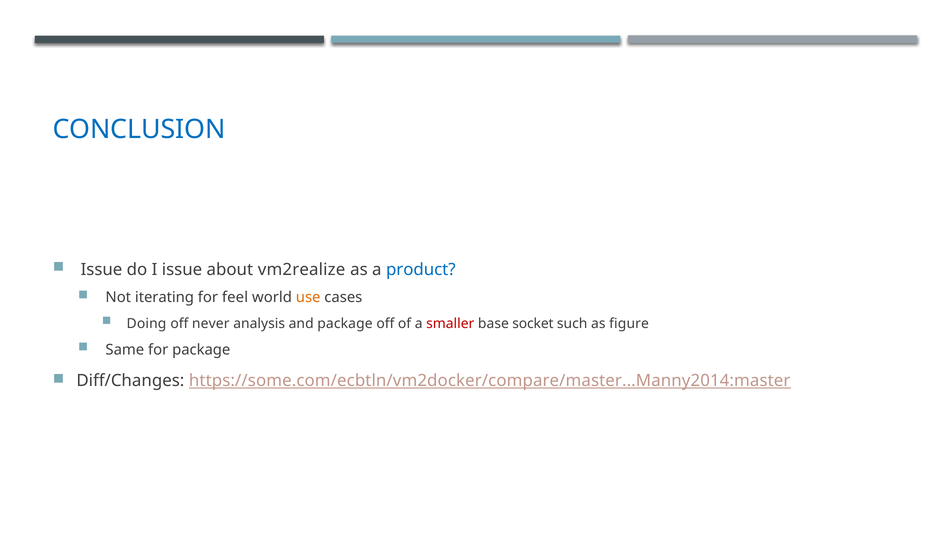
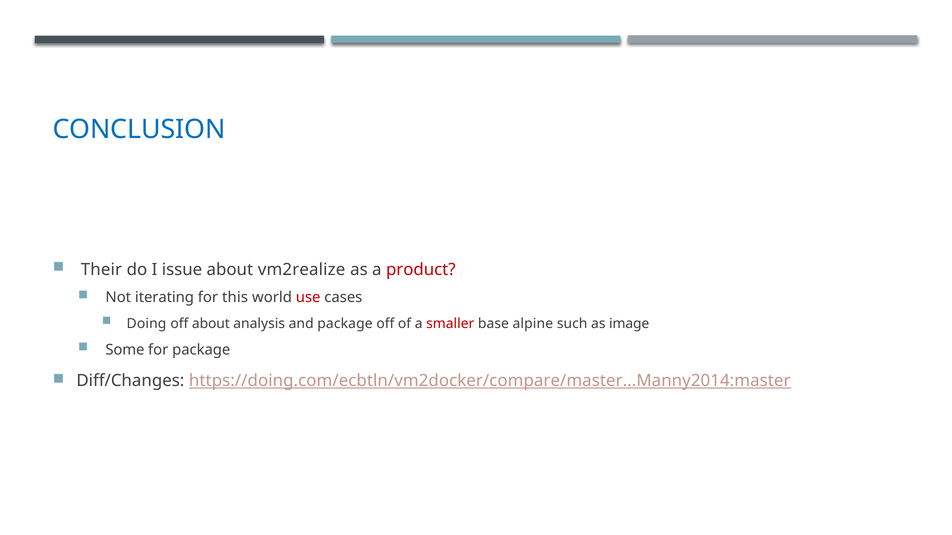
Issue: Issue -> Their (101, 270)
product colour: blue -> red (421, 270)
feel: feel -> this (235, 298)
use colour: orange -> red (308, 298)
off never: never -> about (211, 324)
socket: socket -> alpine (533, 324)
figure: figure -> image (629, 324)
Same: Same -> Some (125, 350)
https://some.com/ecbtln/vm2docker/compare/master...Manny2014:master: https://some.com/ecbtln/vm2docker/compare/master...Manny2014:master -> https://doing.com/ecbtln/vm2docker/compare/master...Manny2014:master (490, 381)
